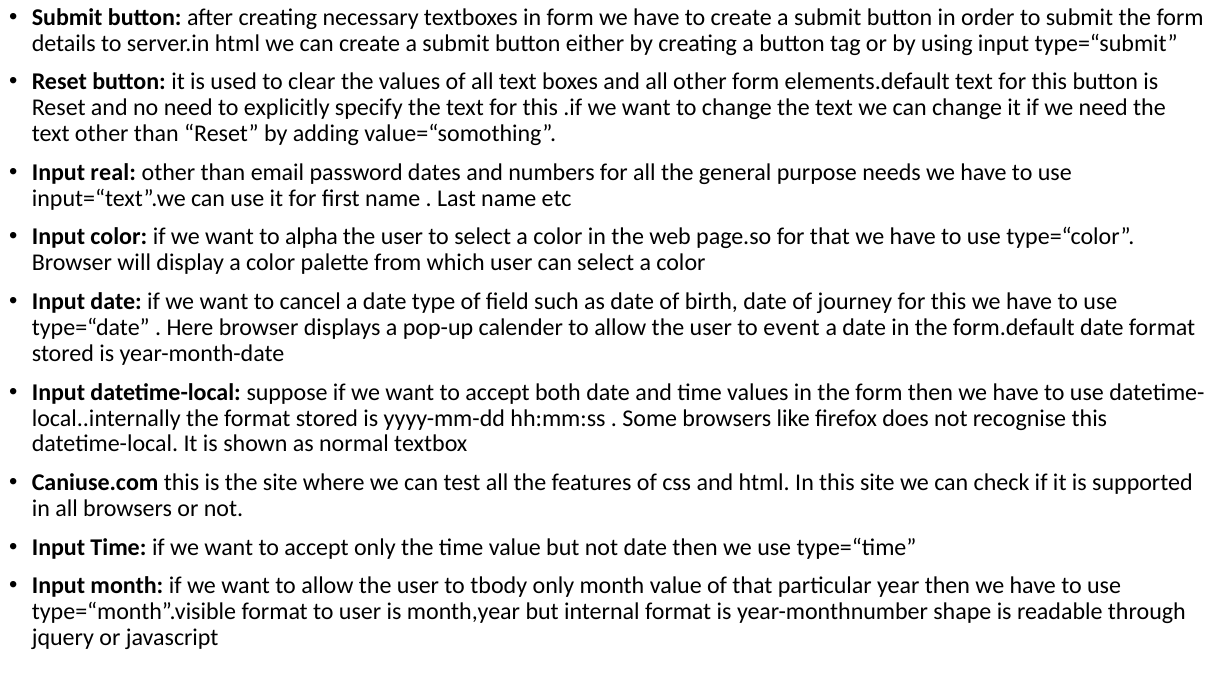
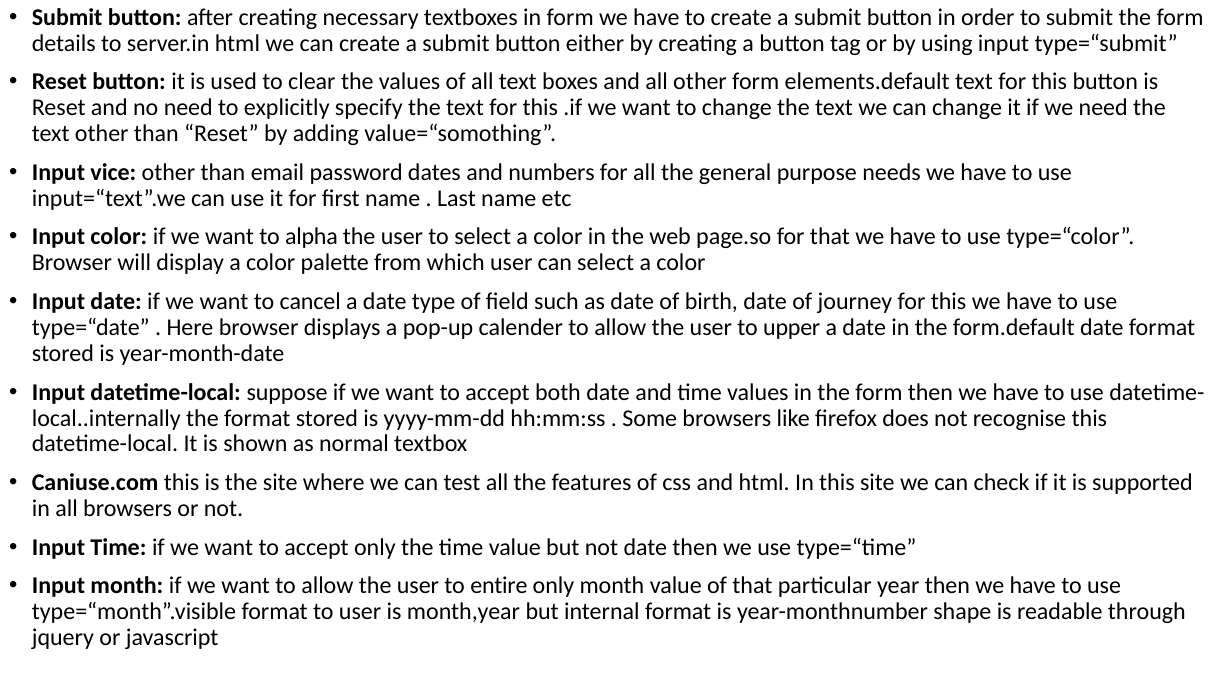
real: real -> vice (113, 173)
event: event -> upper (792, 328)
tbody: tbody -> entire (499, 586)
